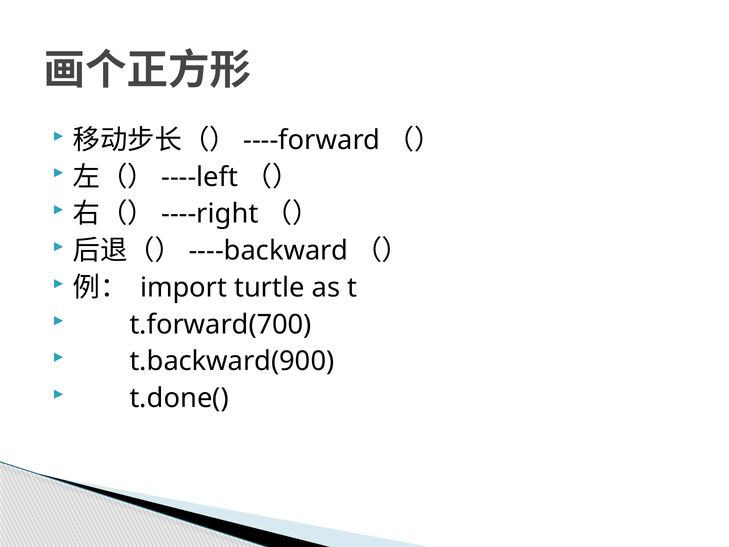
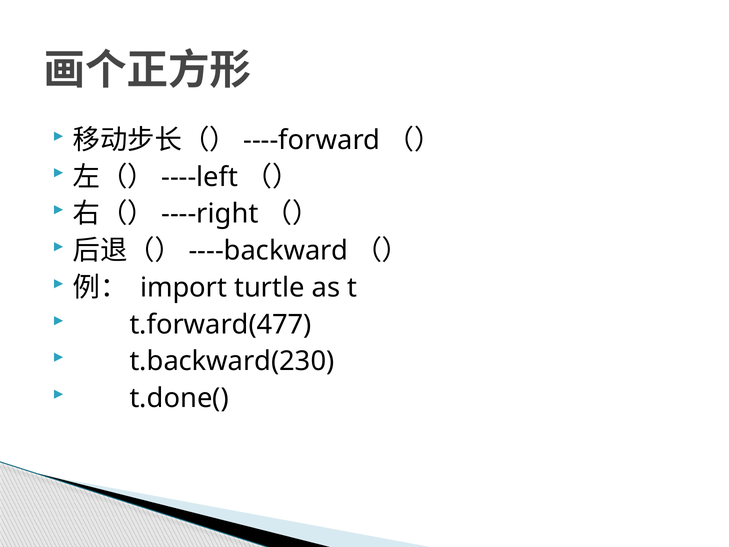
t.forward(700: t.forward(700 -> t.forward(477 (221, 324)
t.backward(900: t.backward(900 -> t.backward(230 (232, 361)
